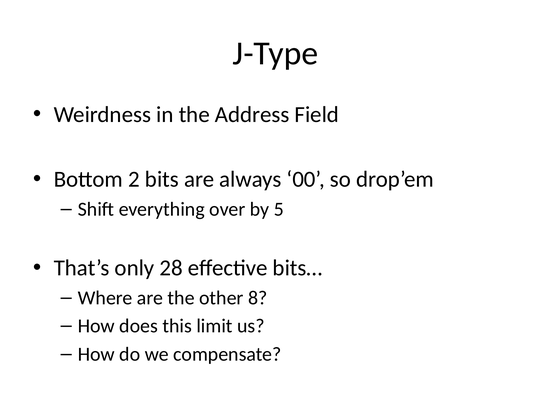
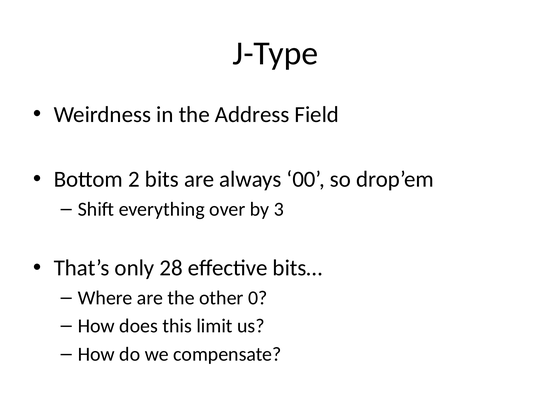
5: 5 -> 3 (279, 209)
8: 8 -> 0 (258, 298)
